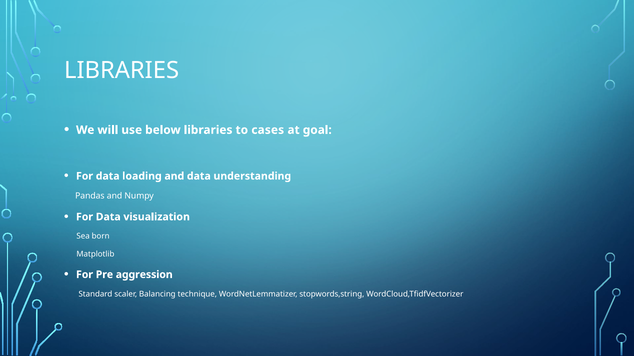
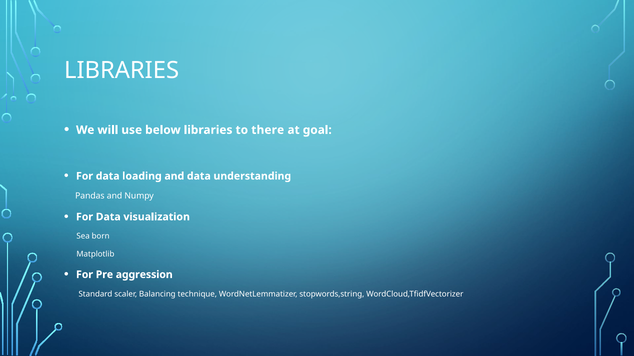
cases: cases -> there (268, 130)
